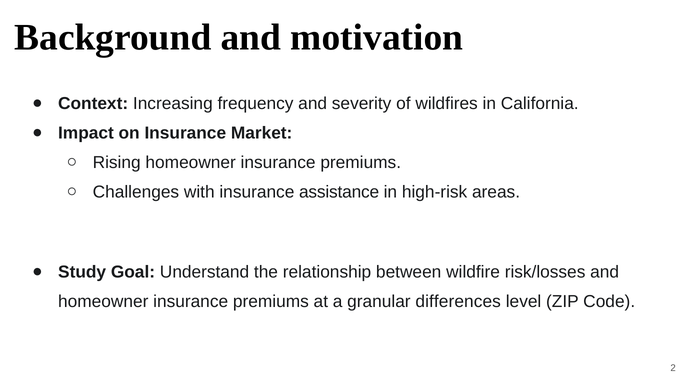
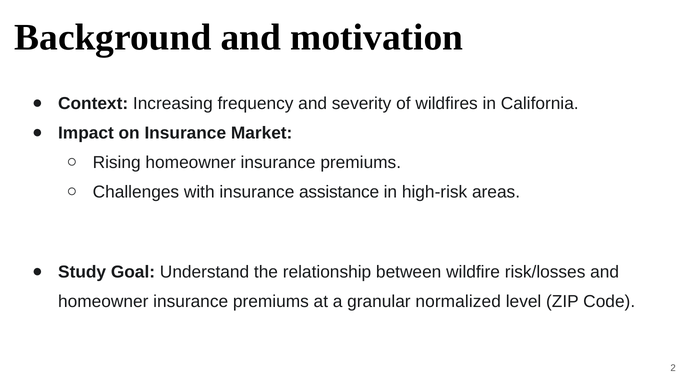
differences: differences -> normalized (458, 302)
